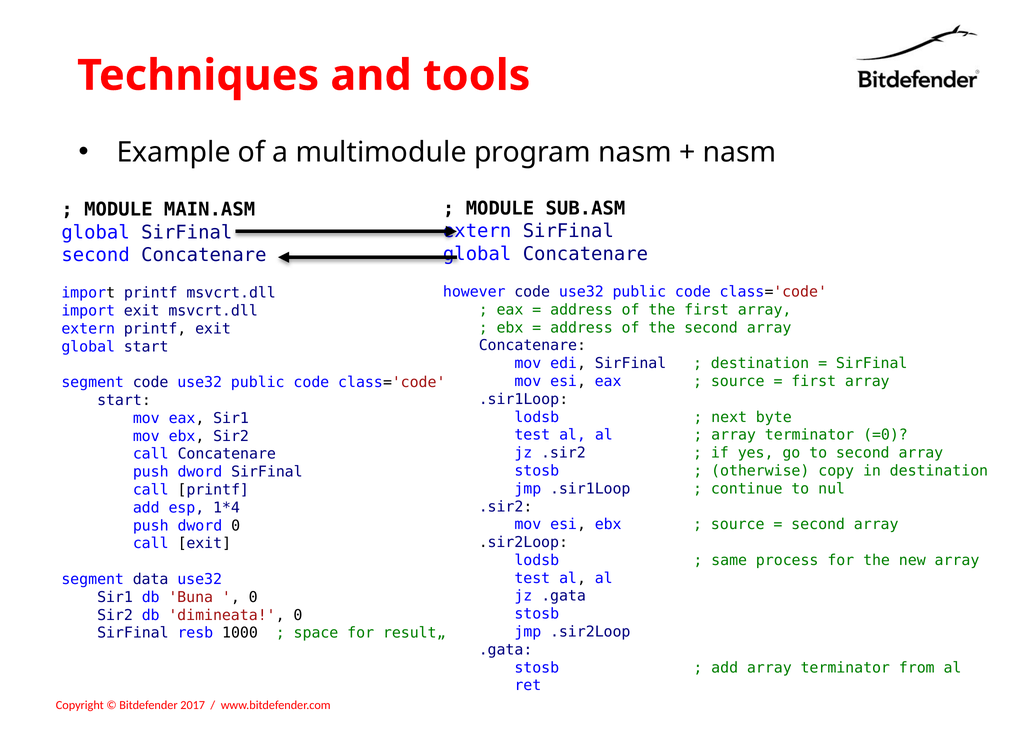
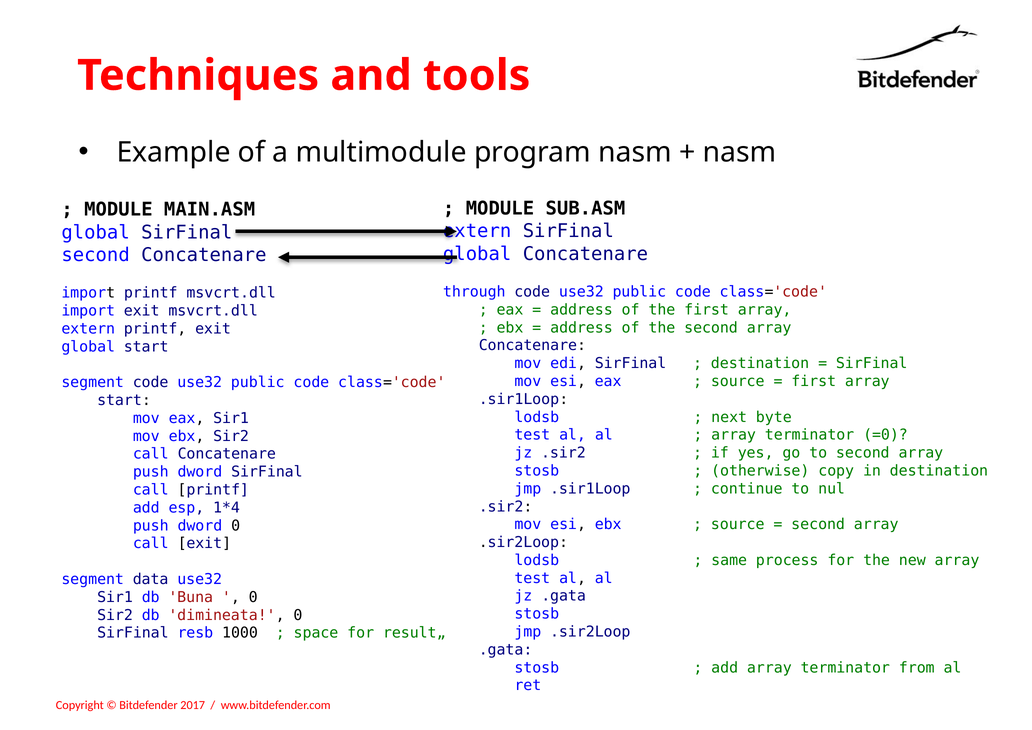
however: however -> through (474, 292)
